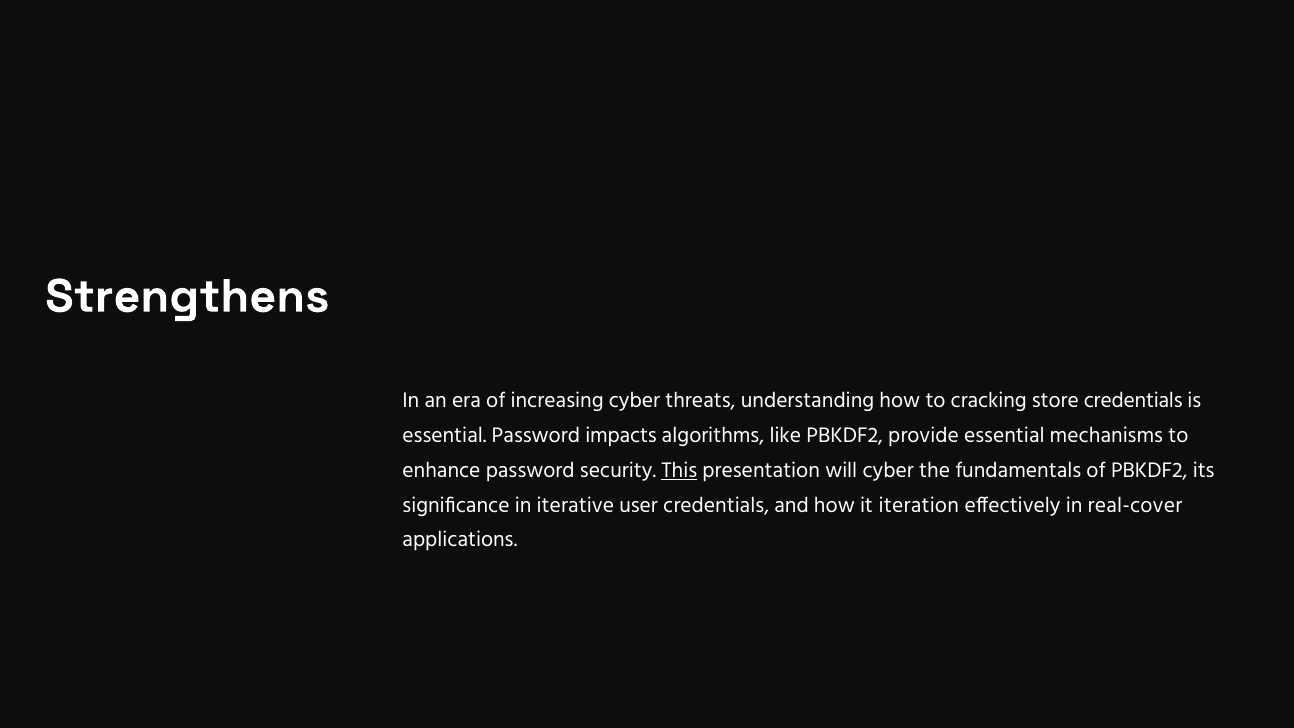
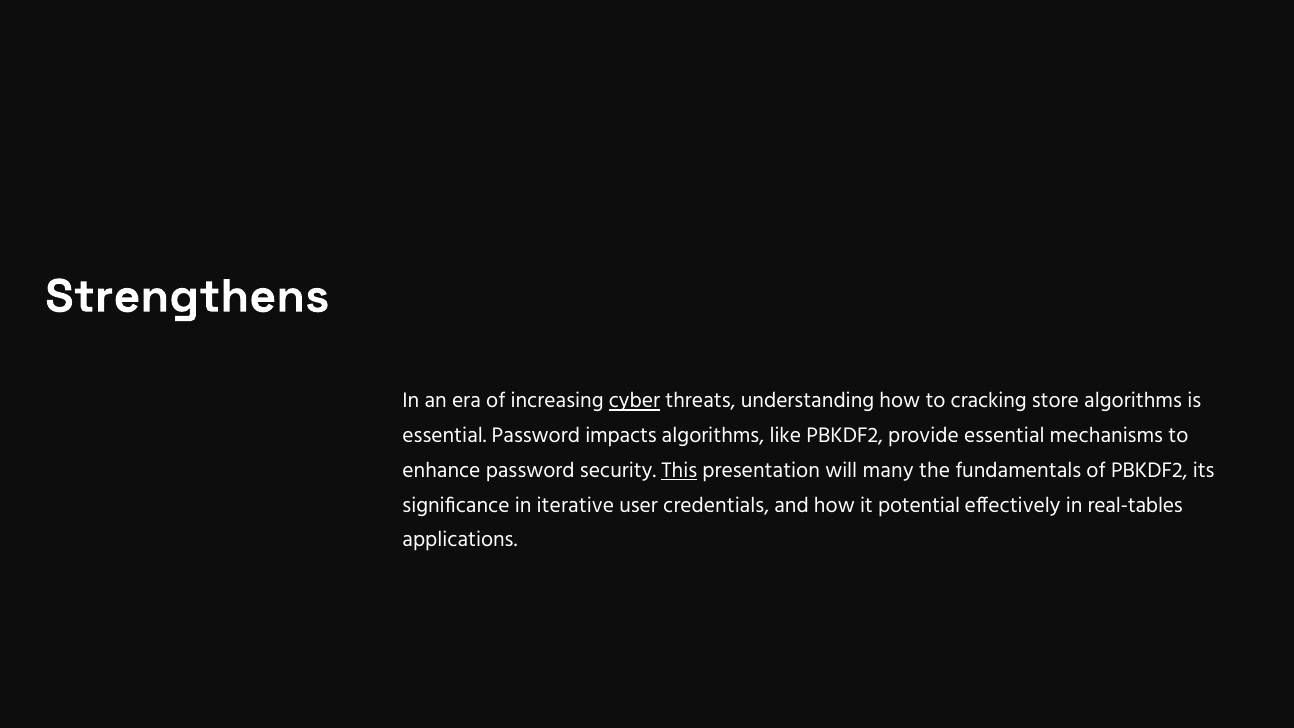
cyber underline: none -> present (634, 401)
store credentials: credentials -> algorithms (1133, 401)
will cyber: cyber -> many (888, 470)
iteration: iteration -> potential (919, 505)
real-cover: real-cover -> real-tables (1135, 505)
